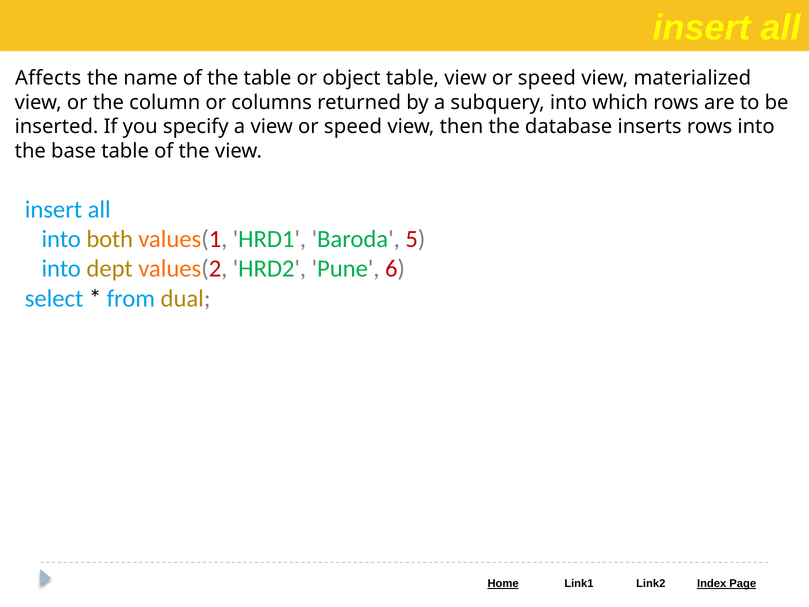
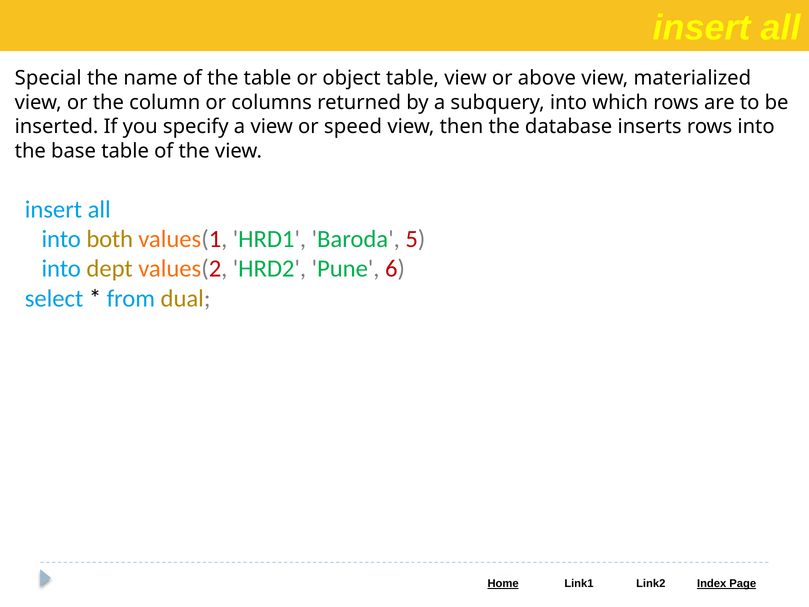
Affects: Affects -> Special (48, 78)
table view or speed: speed -> above (547, 78)
